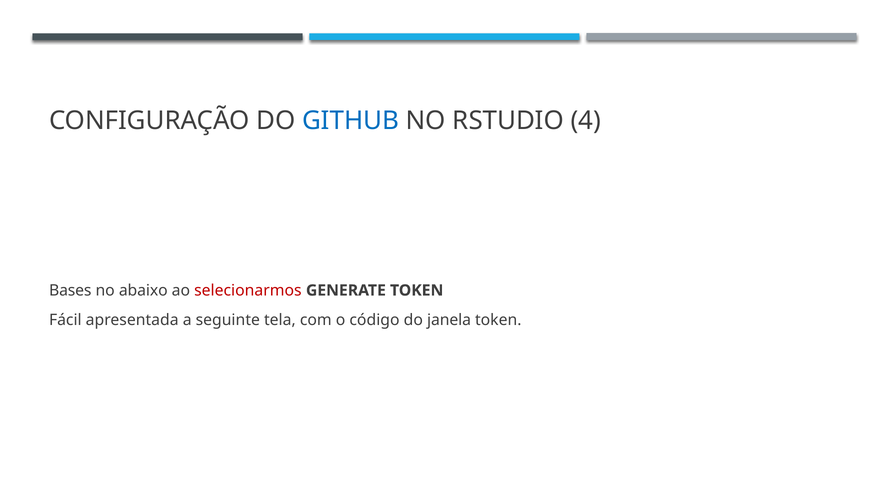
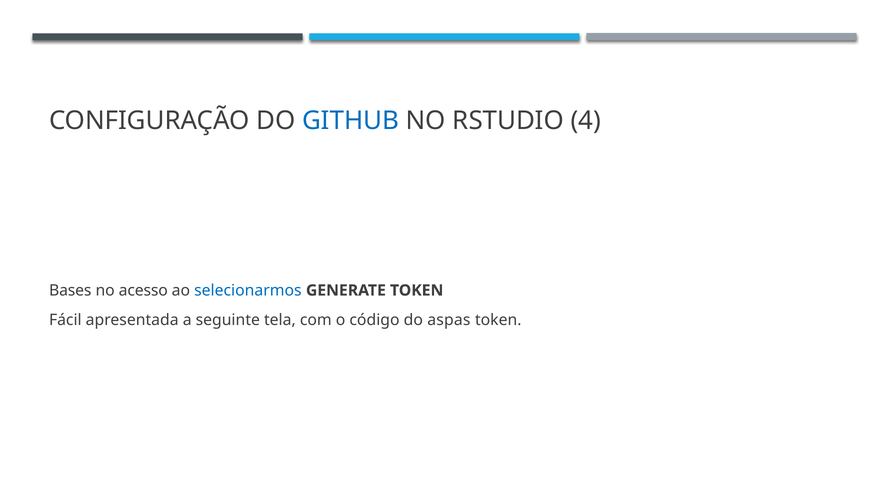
abaixo: abaixo -> acesso (143, 290)
selecionarmos colour: red -> blue (248, 290)
janela: janela -> aspas (449, 320)
